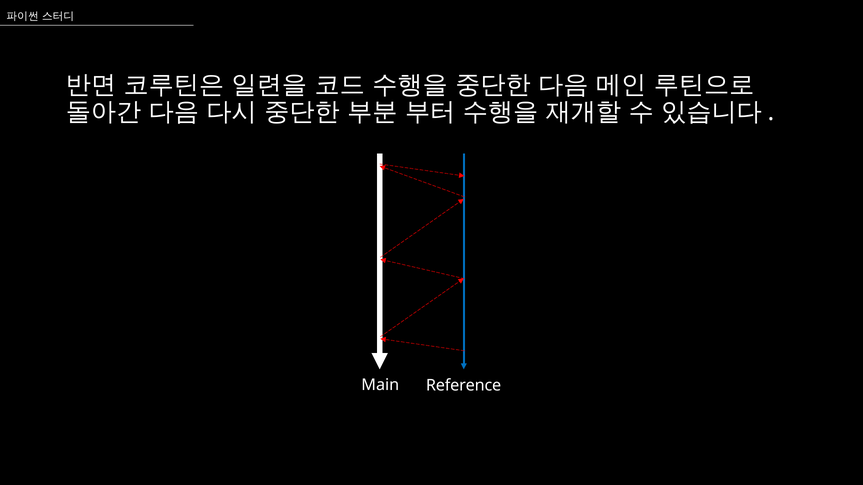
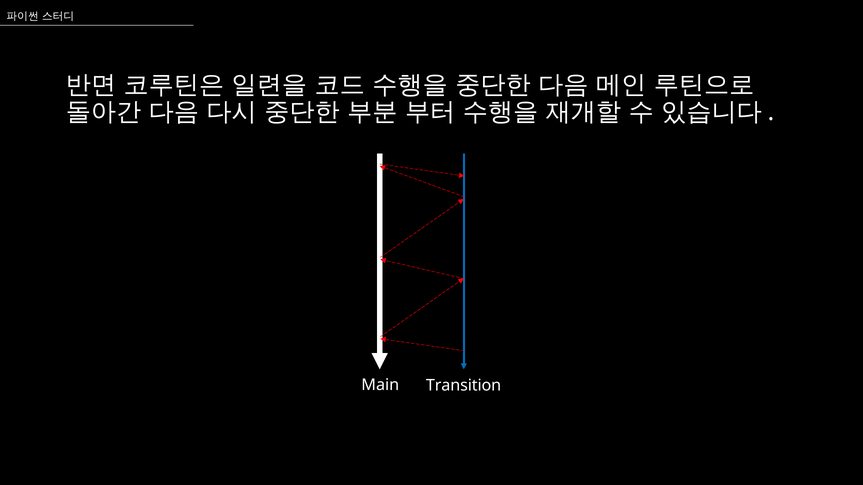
Reference: Reference -> Transition (464, 386)
